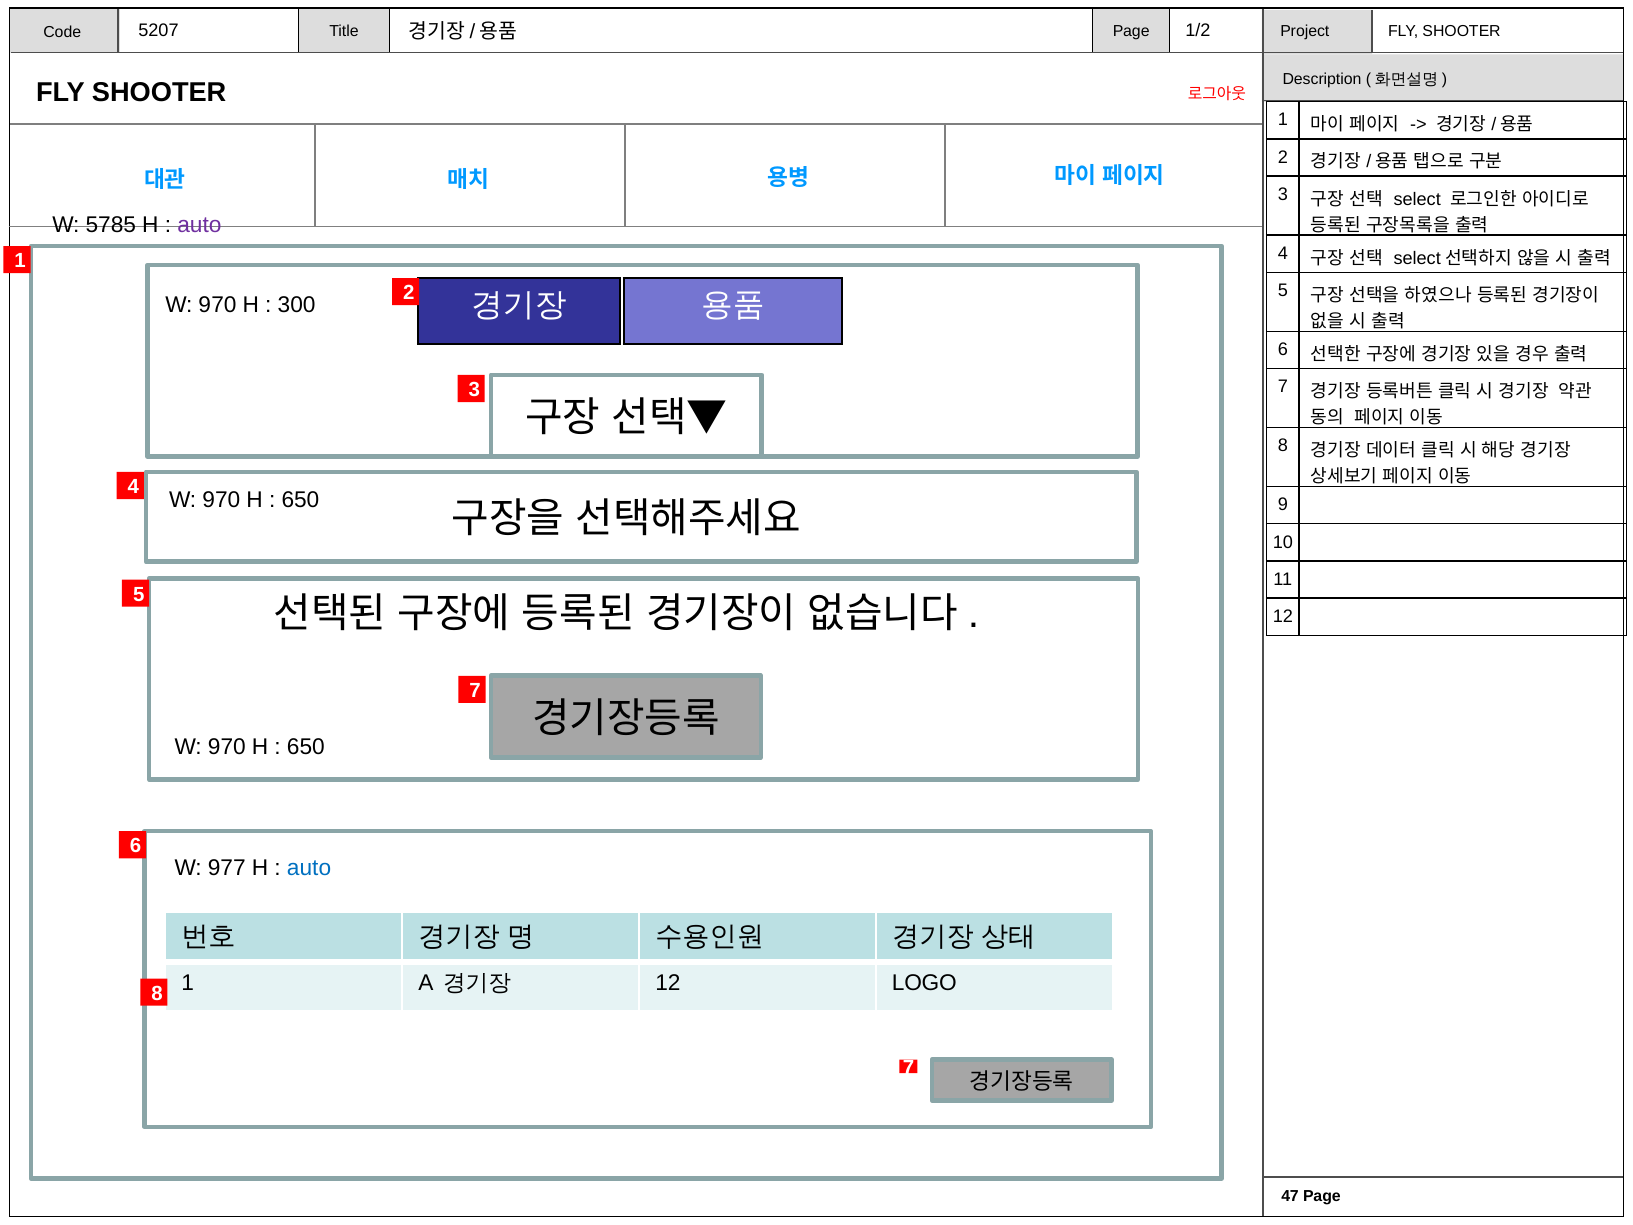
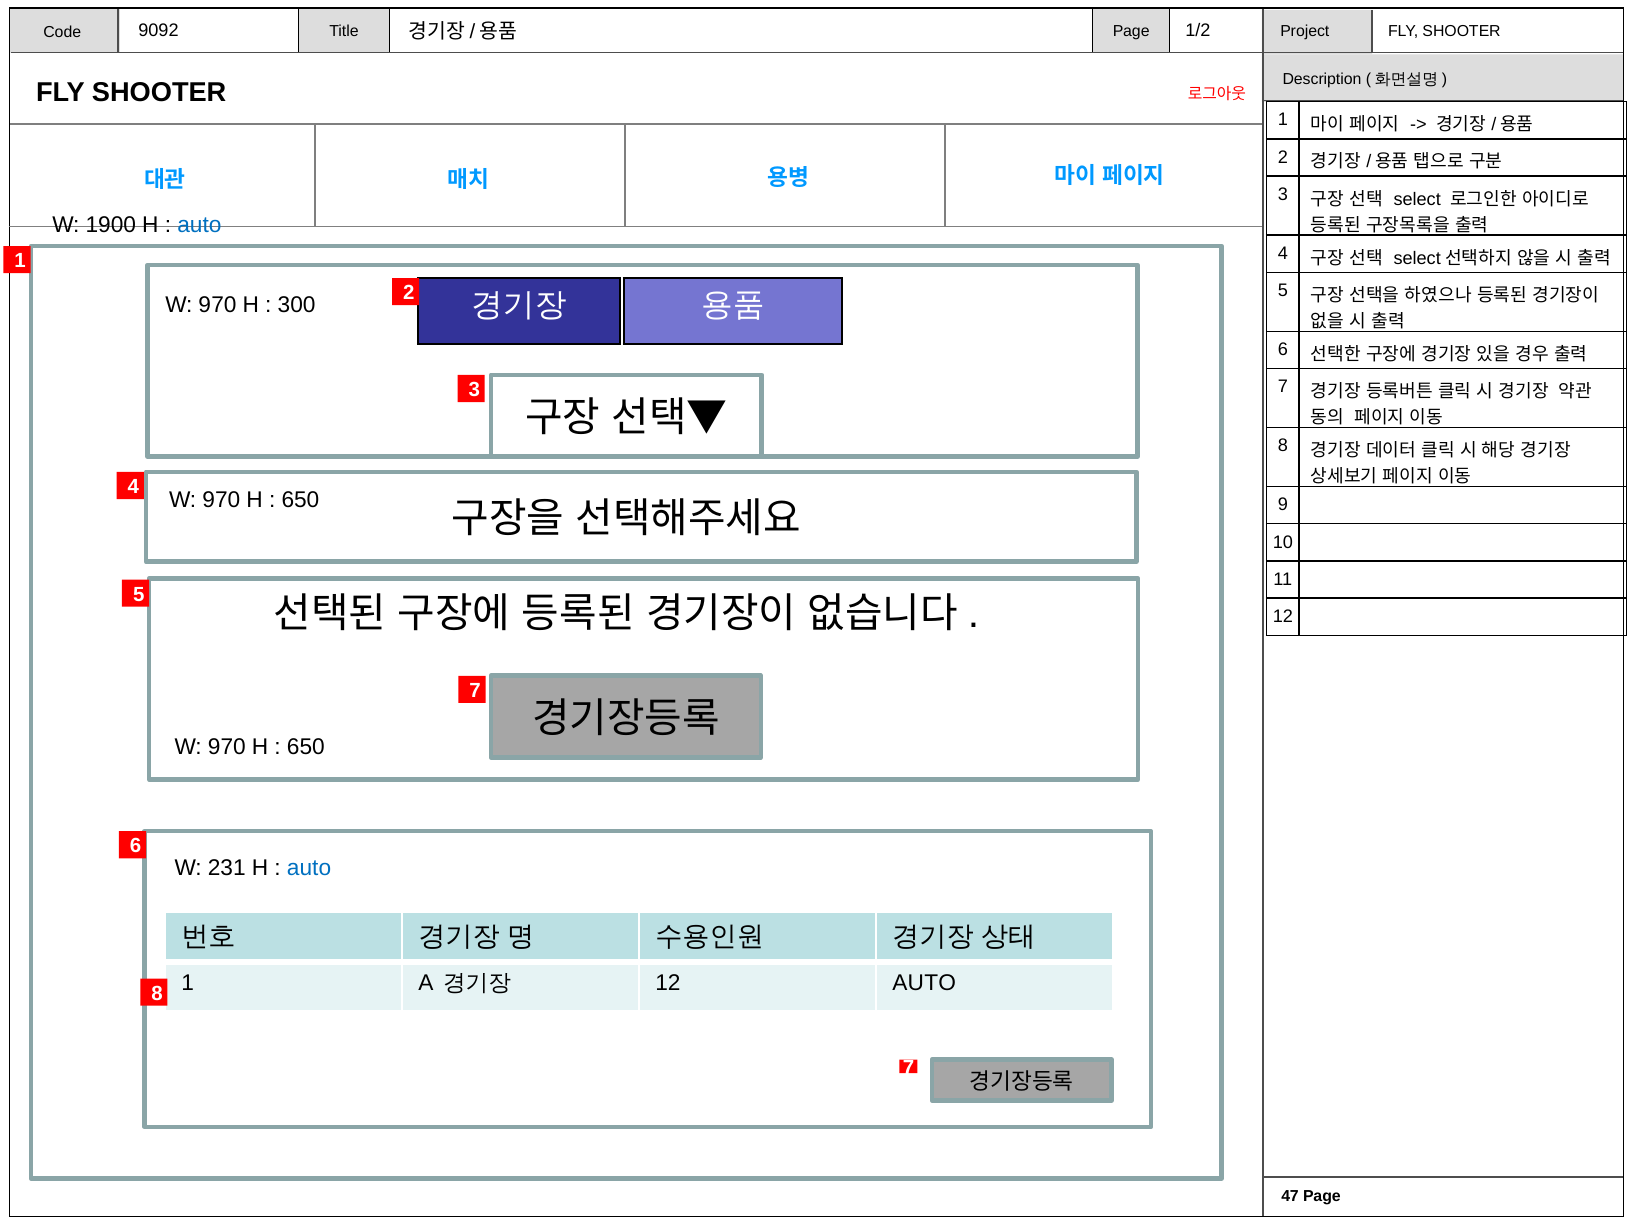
5207: 5207 -> 9092 (158, 31)
5785: 5785 -> 1900 (111, 225)
auto colour: purple -> blue (199, 225)
977: 977 -> 231 (227, 868)
12 LOGO: LOGO -> AUTO (924, 983)
